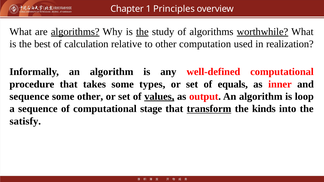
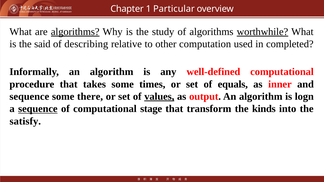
Principles: Principles -> Particular (174, 9)
the underline: present -> none (142, 32)
best: best -> said (42, 44)
calculation: calculation -> describing (86, 44)
realization: realization -> completed (290, 44)
types: types -> times (152, 84)
some other: other -> there (90, 97)
loop: loop -> logn (304, 97)
sequence underline: none -> present (38, 109)
transform underline: present -> none (209, 109)
